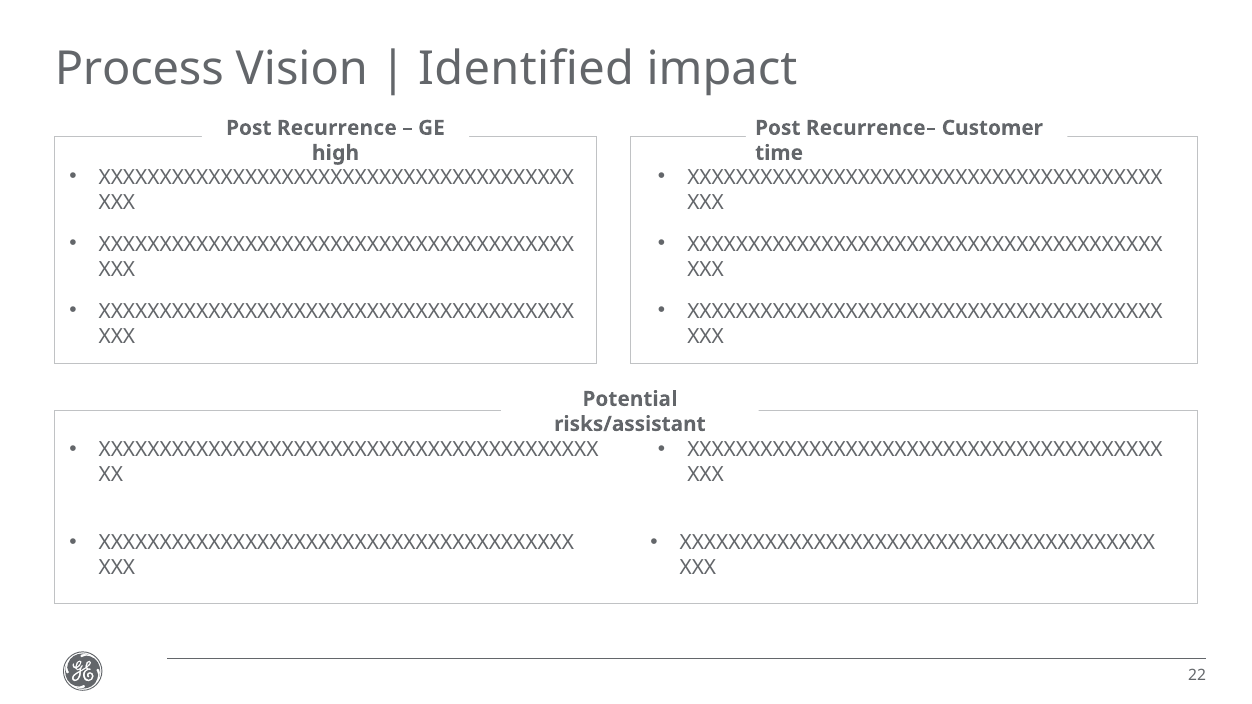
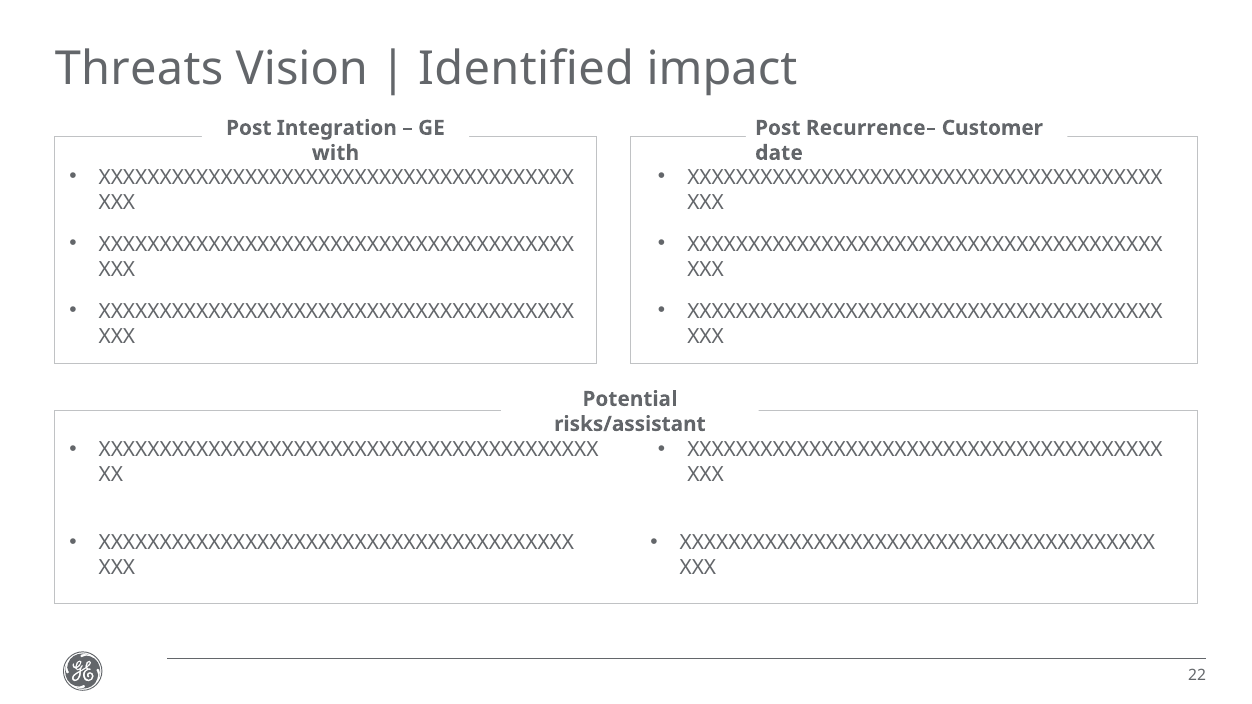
Process: Process -> Threats (139, 69)
Recurrence: Recurrence -> Integration (337, 128)
high: high -> with (336, 153)
time: time -> date (779, 153)
